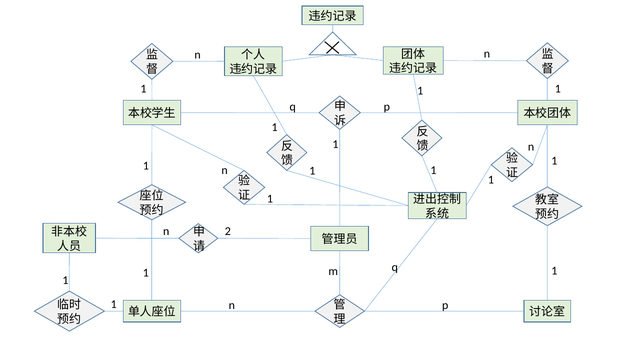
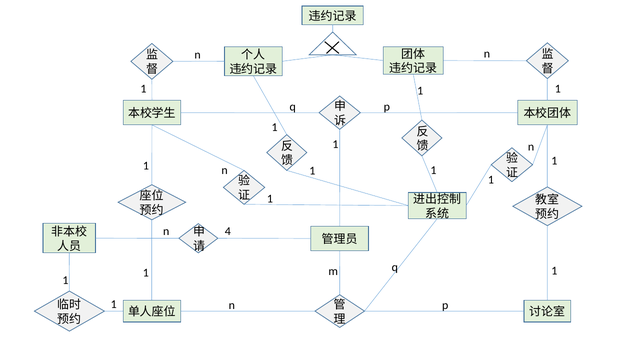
2: 2 -> 4 (228, 231)
